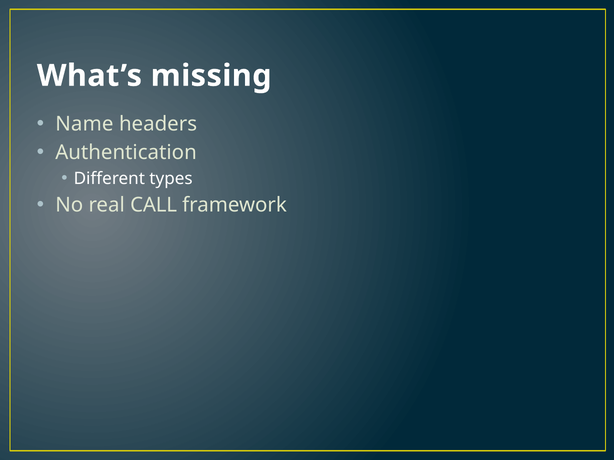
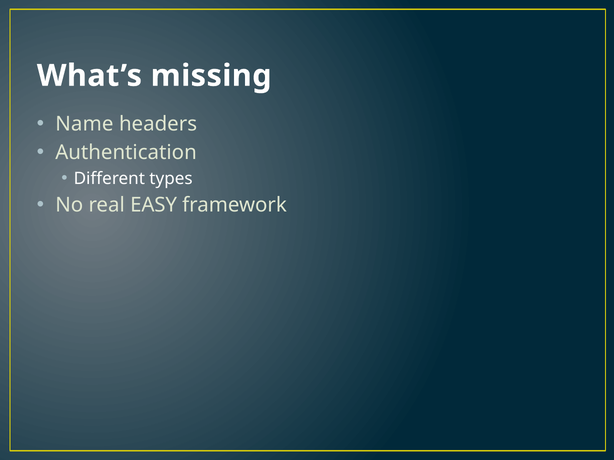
CALL: CALL -> EASY (154, 205)
